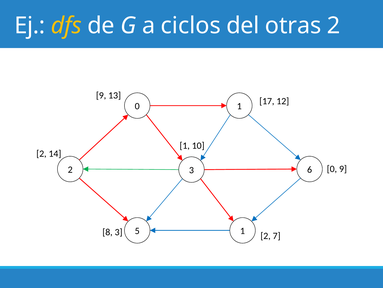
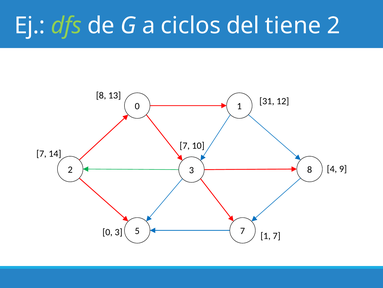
dfs colour: yellow -> light green (66, 26)
otras: otras -> tiene (293, 26)
9: 9 -> 8 (101, 95)
17: 17 -> 31 (267, 101)
1: 1 -> 7 (185, 145)
2: 2 -> 7 (41, 153)
0: 0 -> 4 (332, 168)
6: 6 -> 8 (310, 169)
5 1: 1 -> 7 (243, 230)
8: 8 -> 0 (107, 232)
2: 2 -> 1 (266, 235)
